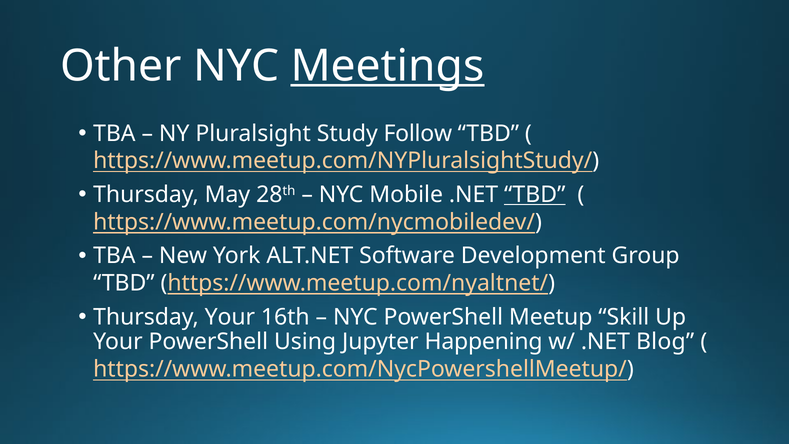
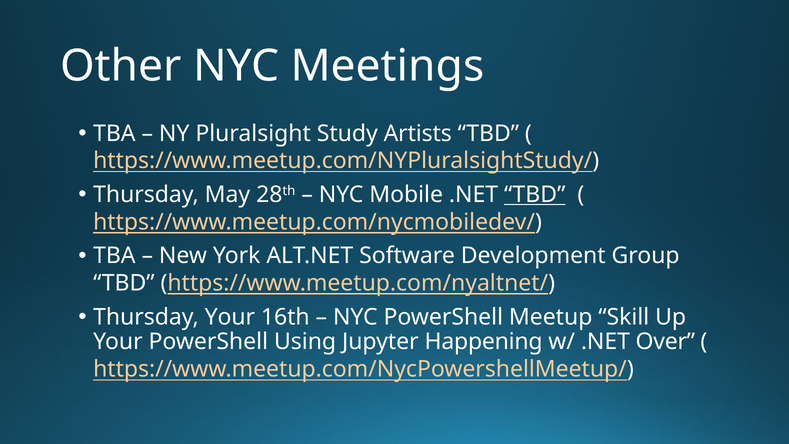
Meetings underline: present -> none (387, 66)
Follow: Follow -> Artists (418, 133)
Blog: Blog -> Over (665, 342)
